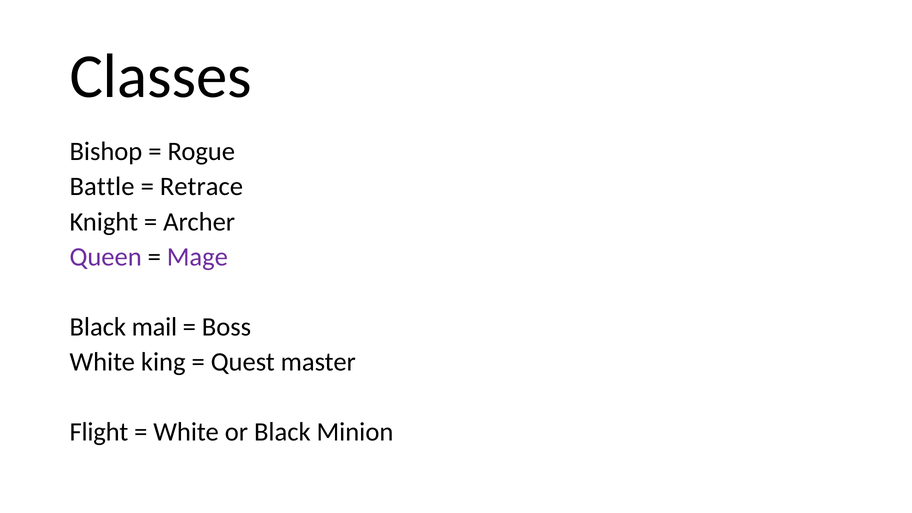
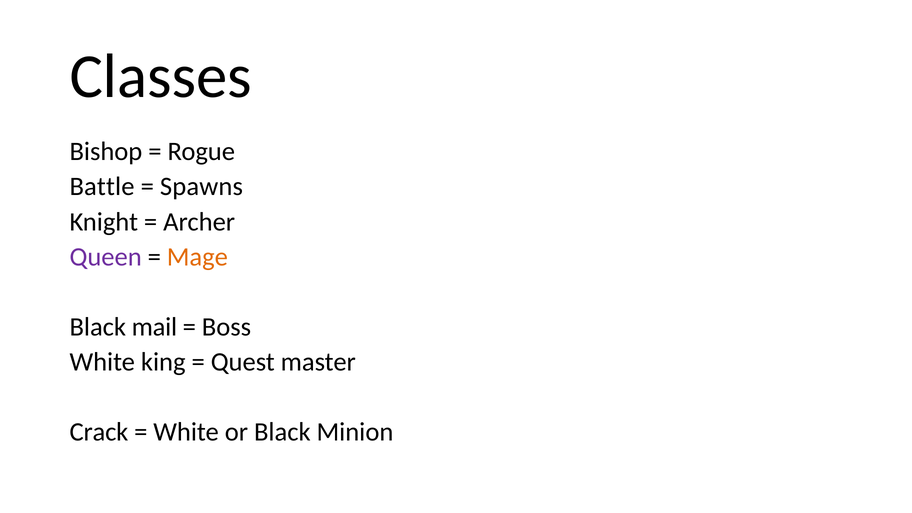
Retrace: Retrace -> Spawns (201, 187)
Mage colour: purple -> orange (197, 257)
Flight: Flight -> Crack (99, 432)
